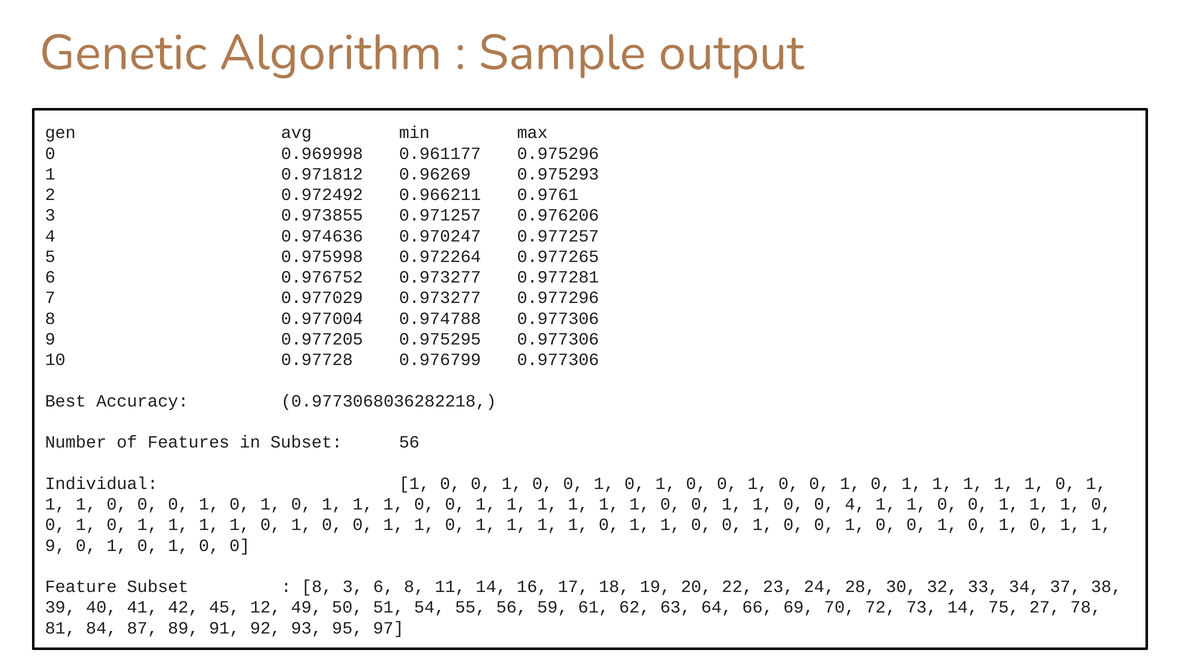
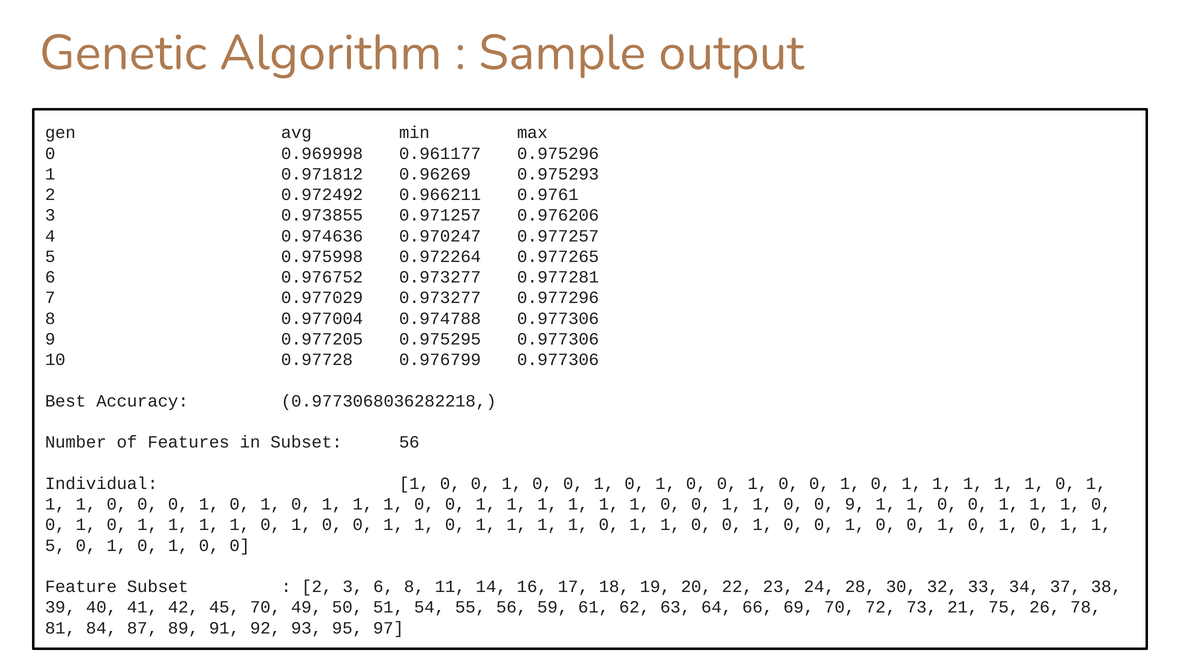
0 4: 4 -> 9 (855, 504)
9: 9 -> 5 (55, 545)
8: 8 -> 2 (317, 586)
45 12: 12 -> 70 (265, 607)
73 14: 14 -> 21 (963, 607)
27: 27 -> 26 (1045, 607)
